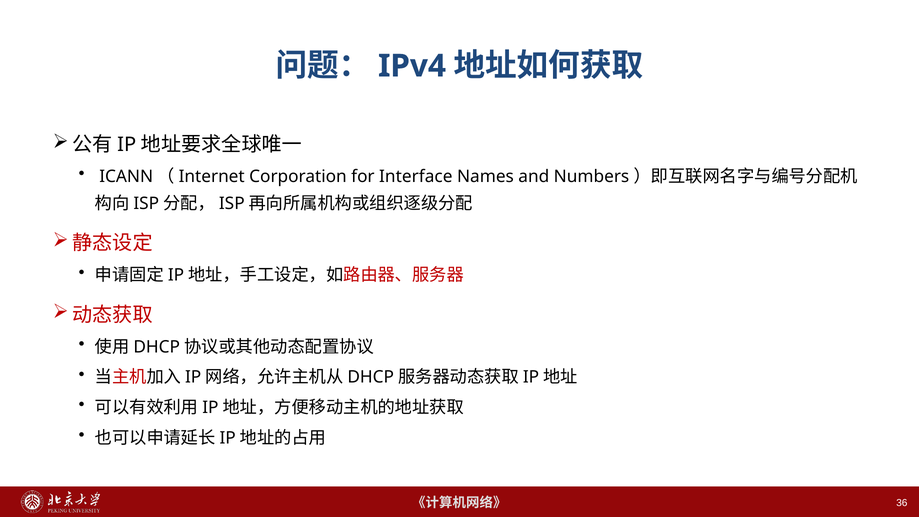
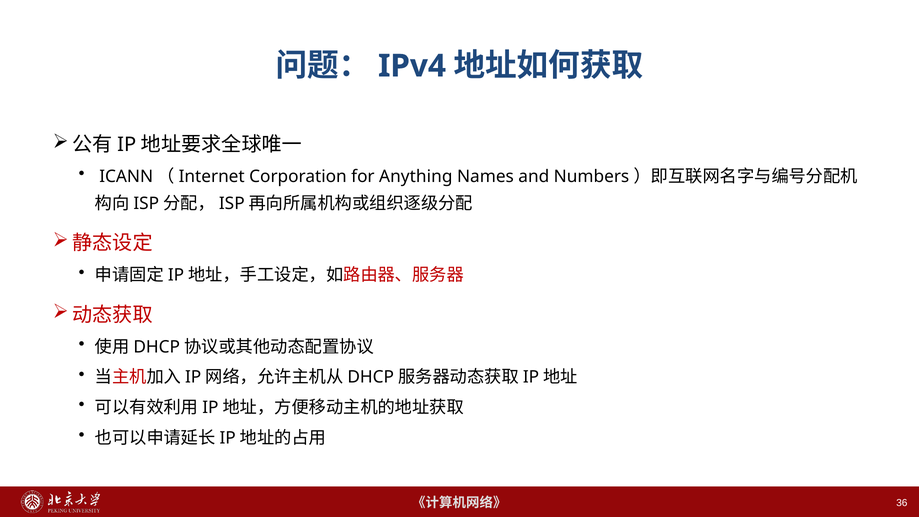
Interface: Interface -> Anything (416, 177)
